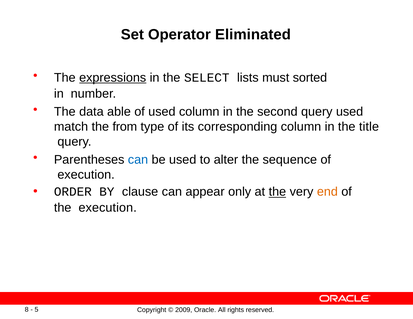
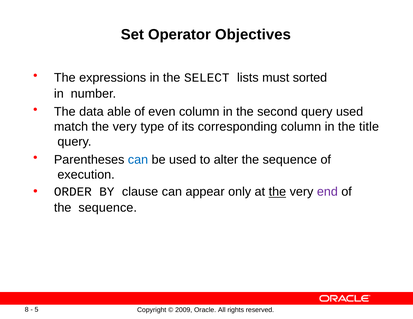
Eliminated: Eliminated -> Objectives (253, 35)
expressions underline: present -> none (113, 78)
of used: used -> even (162, 112)
match the from: from -> very (125, 127)
end colour: orange -> purple (327, 192)
execution: execution -> sequence (108, 208)
